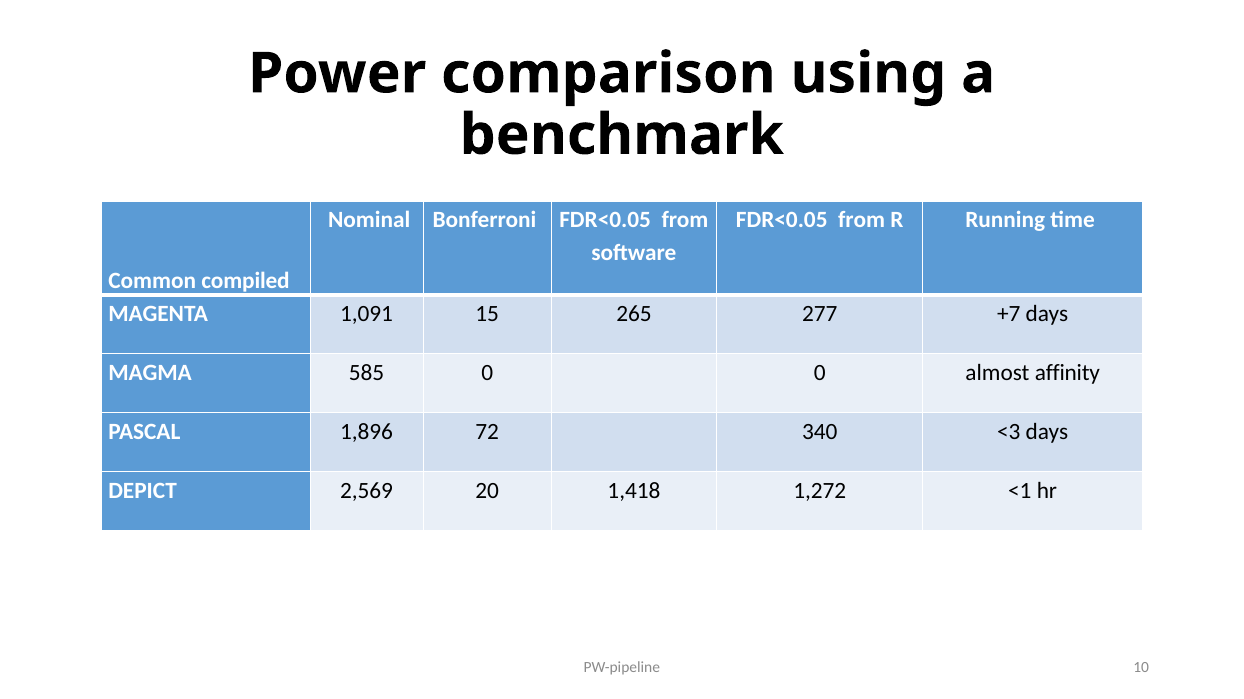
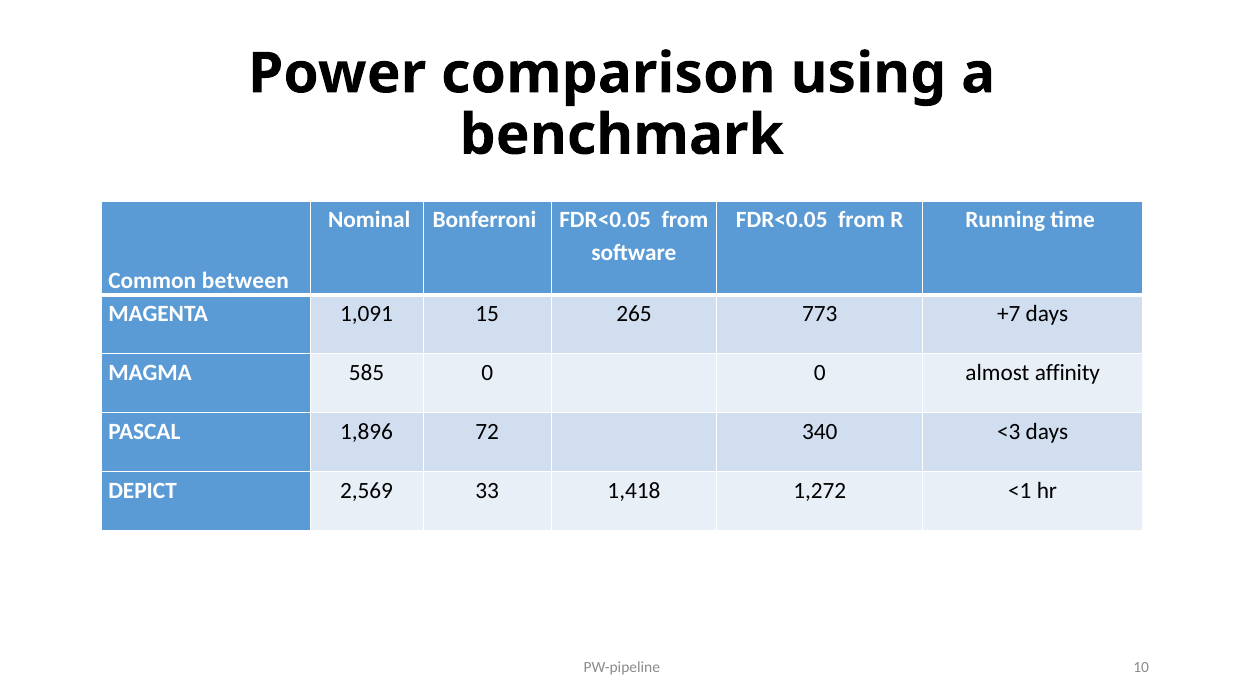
compiled: compiled -> between (245, 281)
277: 277 -> 773 (820, 314)
20: 20 -> 33 (487, 491)
